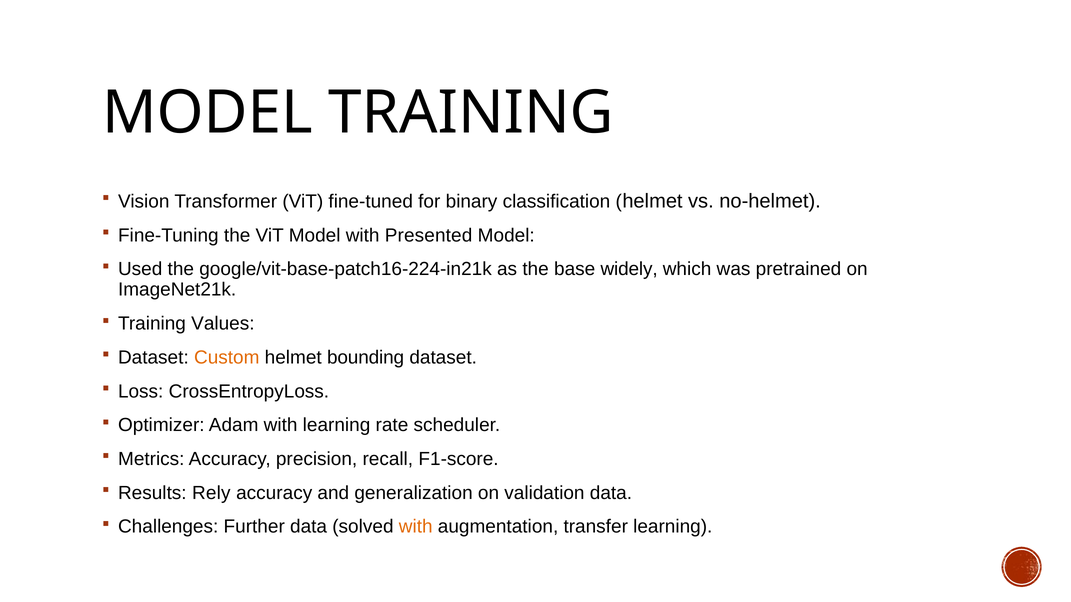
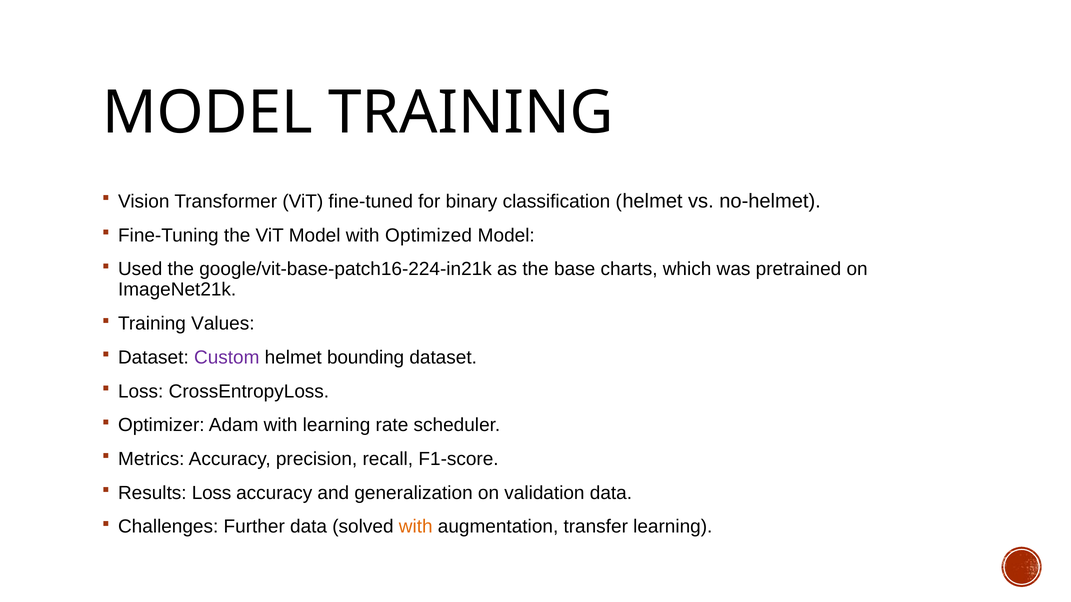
Presented: Presented -> Optimized (429, 236)
widely: widely -> charts (629, 269)
Custom colour: orange -> purple (227, 358)
Results Rely: Rely -> Loss (212, 493)
